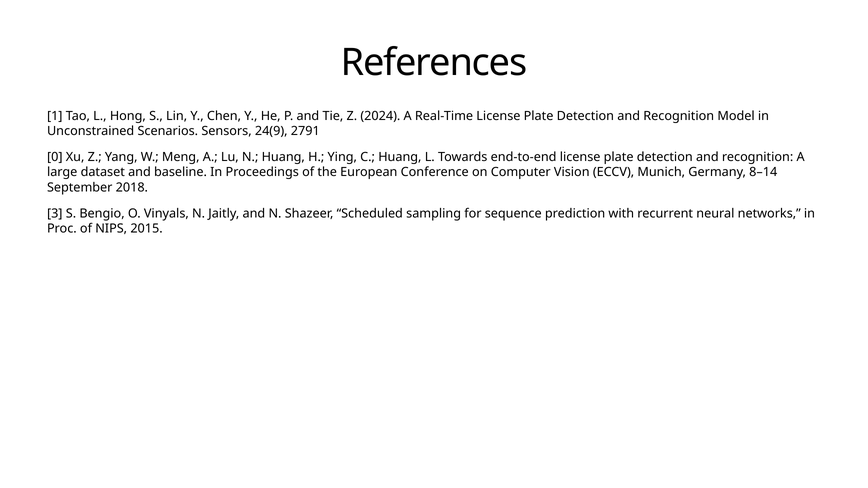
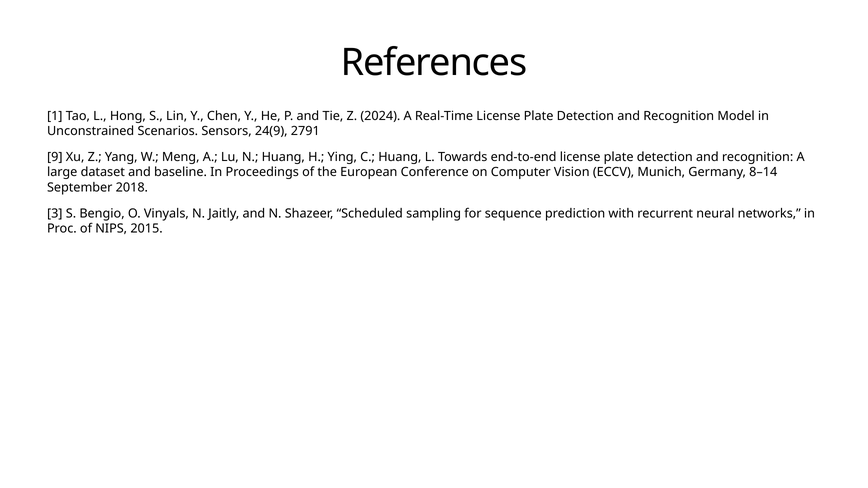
0: 0 -> 9 (55, 157)
